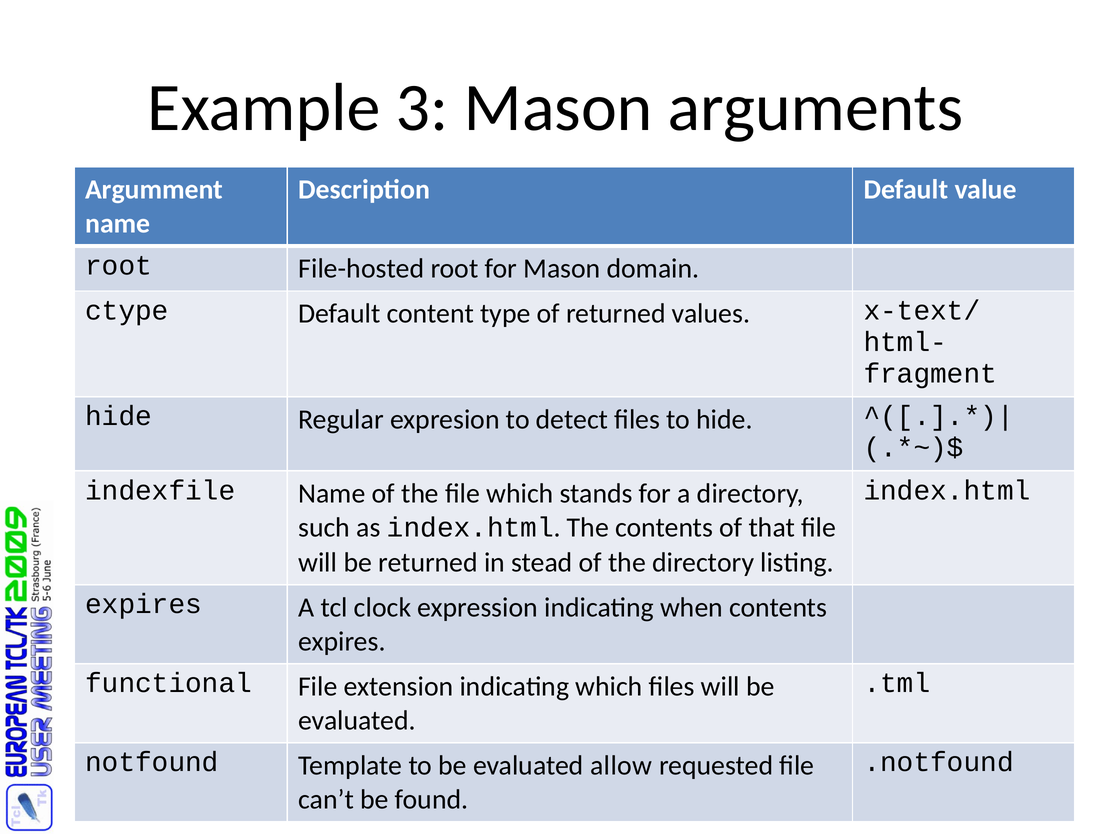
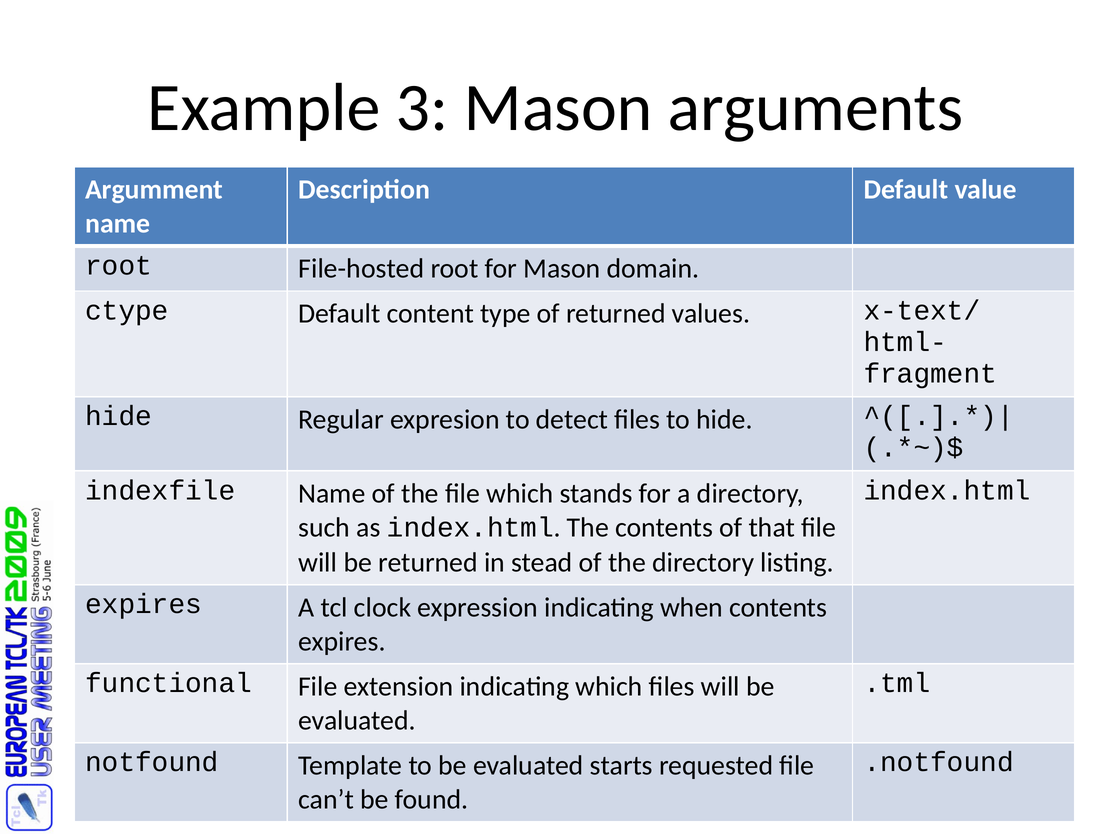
allow: allow -> starts (621, 766)
